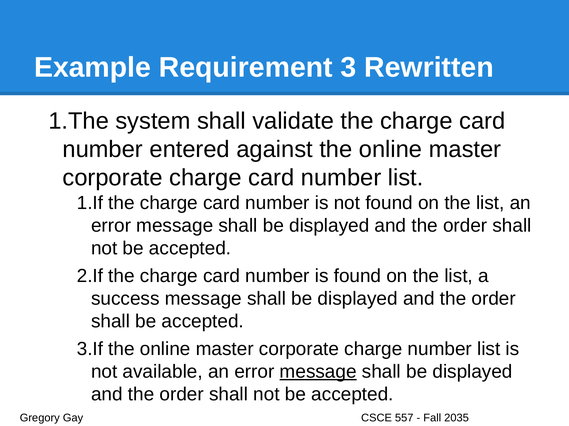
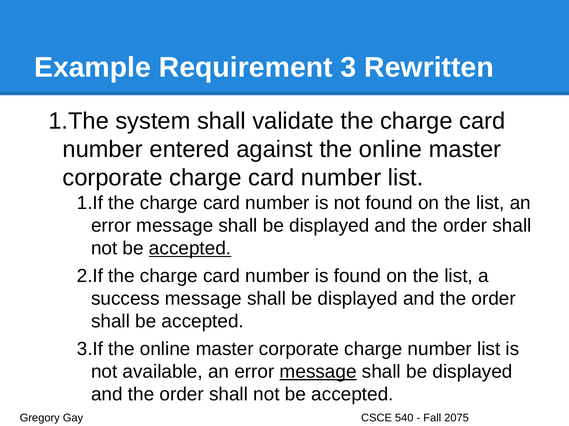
accepted underline: none -> present (190, 249)
557: 557 -> 540 (404, 418)
2035: 2035 -> 2075 (457, 418)
